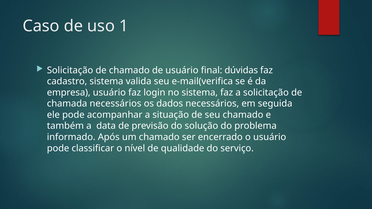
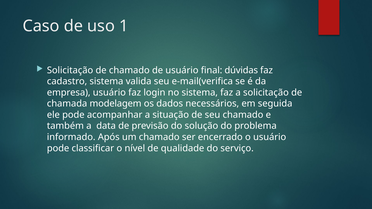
chamada necessários: necessários -> modelagem (116, 104)
